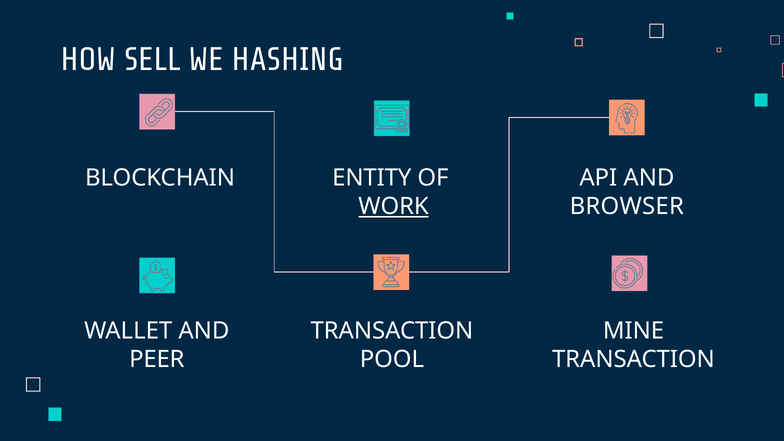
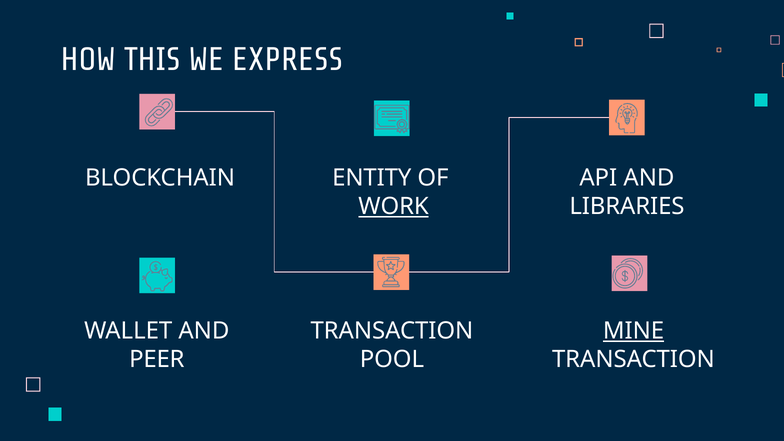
SELL: SELL -> THIS (152, 60)
HASHING: HASHING -> EXPRESS (288, 60)
BROWSER: BROWSER -> LIBRARIES (627, 206)
MINE underline: none -> present (634, 331)
